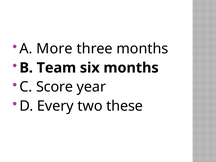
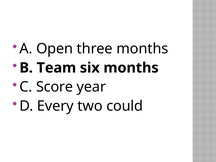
More: More -> Open (55, 49)
these: these -> could (125, 106)
